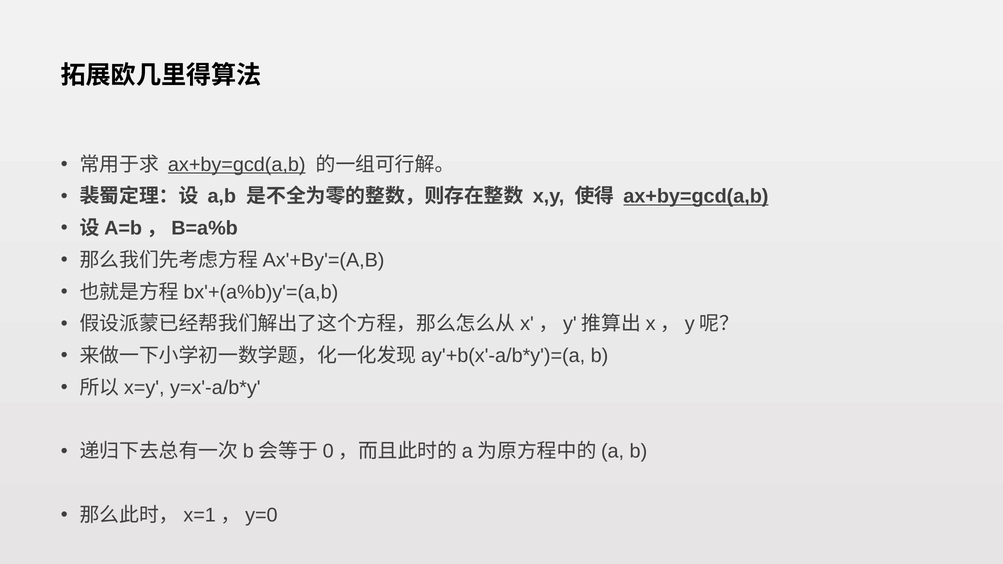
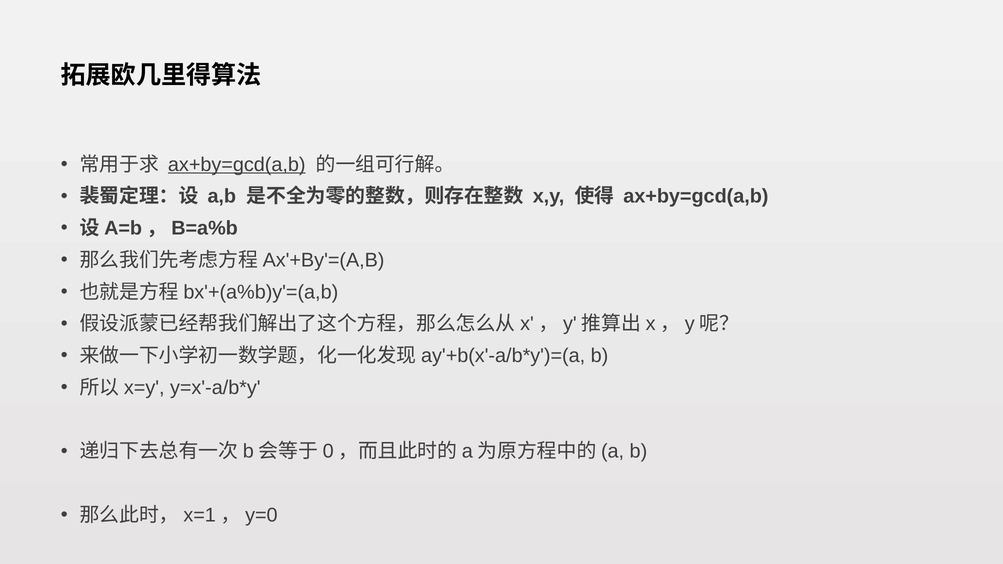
ax+by=gcd(a,b underline: present -> none (696, 196)
